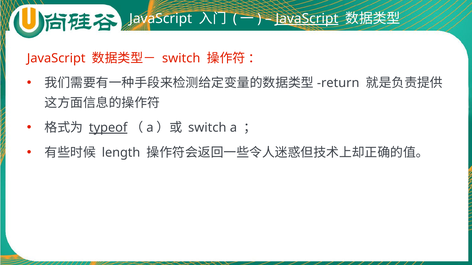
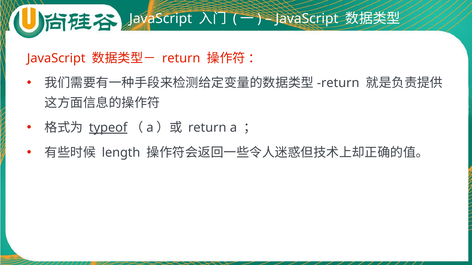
JavaScript underline: present -> none (307, 19)
switch: switch -> return (181, 58)
switch: switch -> return (207, 128)
